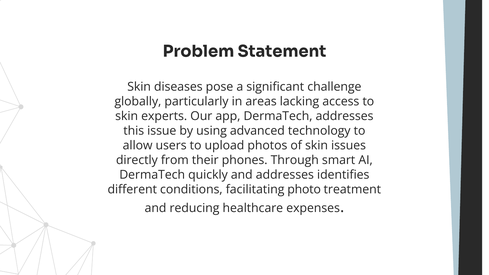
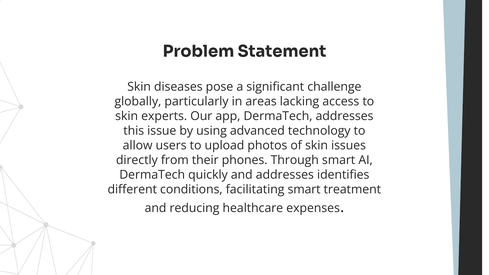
facilitating photo: photo -> smart (304, 189)
